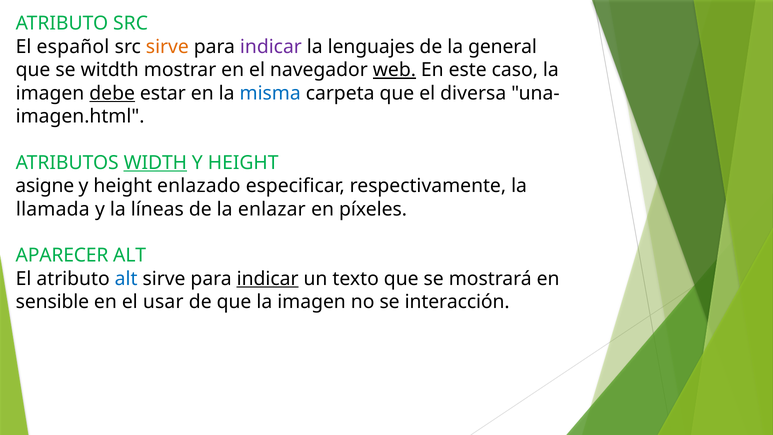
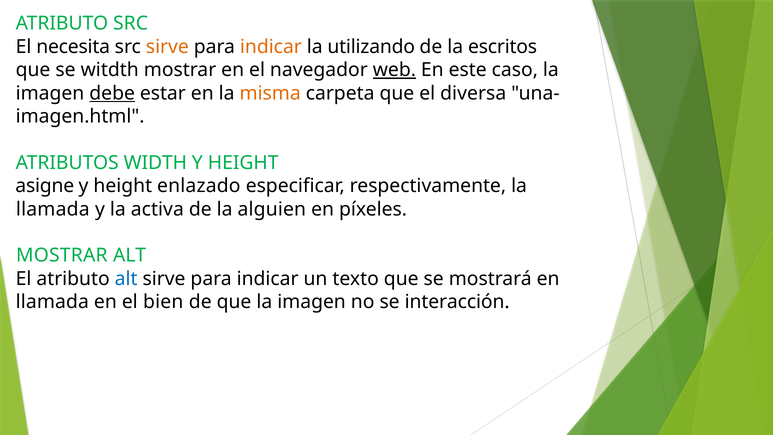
español: español -> necesita (73, 47)
indicar colour: purple -> orange (271, 47)
lenguajes: lenguajes -> utilizando (371, 47)
general: general -> escritos (503, 47)
misma colour: blue -> orange (270, 93)
WIDTH underline: present -> none (155, 163)
líneas: líneas -> activa (157, 209)
enlazar: enlazar -> alguien (272, 209)
APARECER: APARECER -> MOSTRAR (62, 255)
indicar underline: present -> none (268, 279)
sensible: sensible -> llamada (52, 302)
usar: usar -> bien (163, 302)
